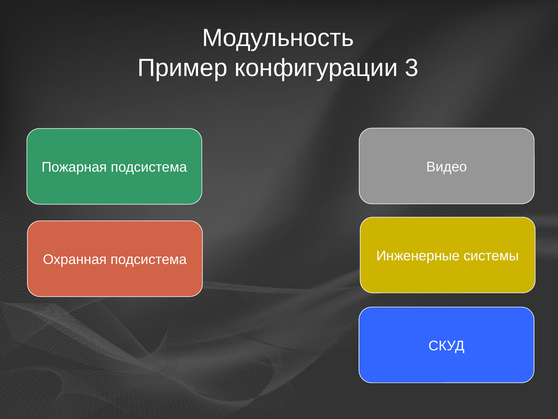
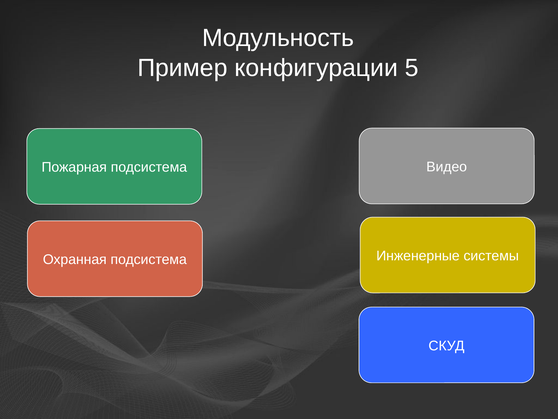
3: 3 -> 5 (412, 68)
